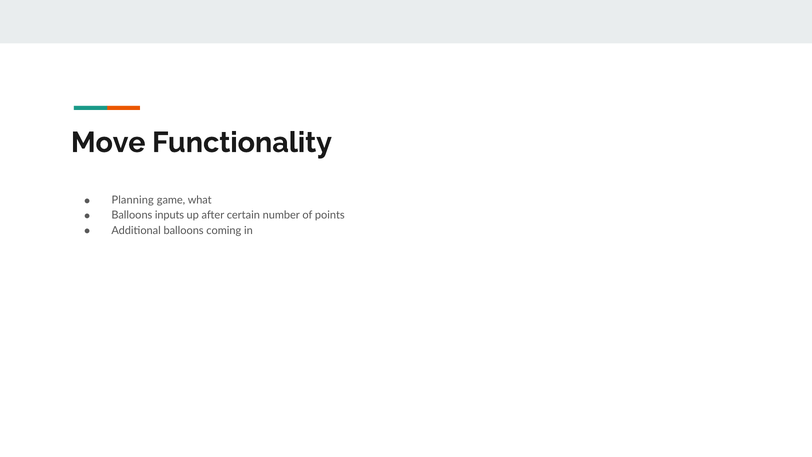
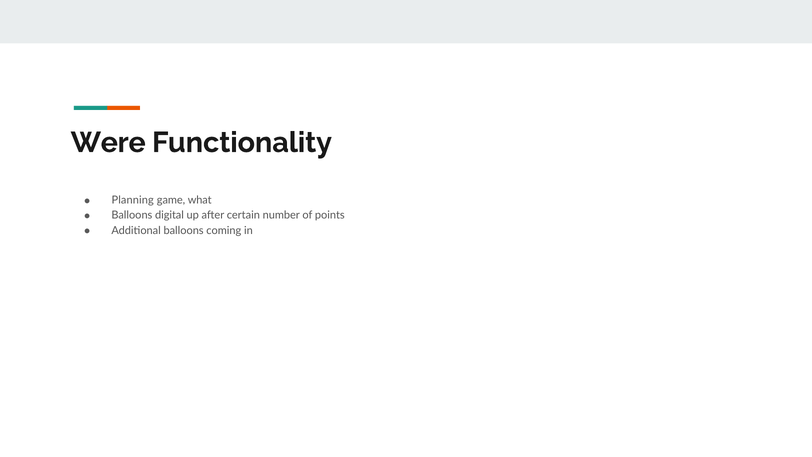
Move: Move -> Were (108, 142)
inputs: inputs -> digital (169, 215)
